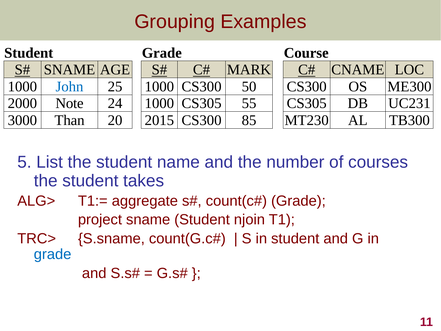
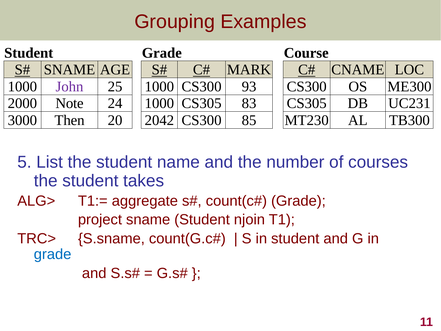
John colour: blue -> purple (69, 87)
50: 50 -> 93 (249, 87)
55: 55 -> 83 (249, 103)
Than: Than -> Then (70, 120)
2015: 2015 -> 2042 (159, 120)
